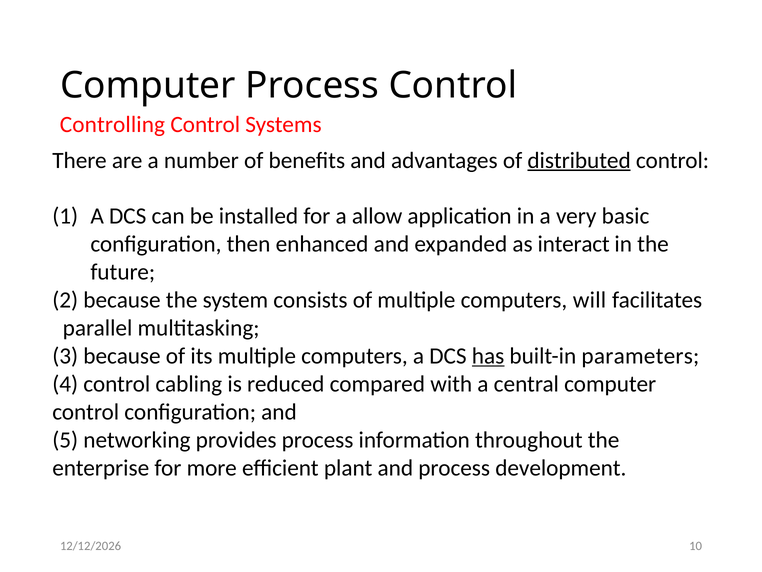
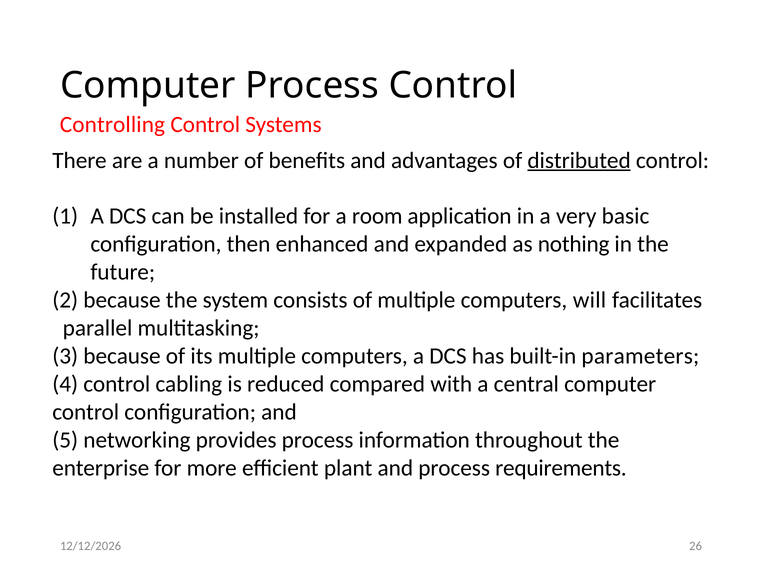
allow: allow -> room (377, 216)
interact: interact -> nothing (574, 244)
has underline: present -> none (488, 356)
development: development -> requirements (561, 467)
10: 10 -> 26 (696, 546)
